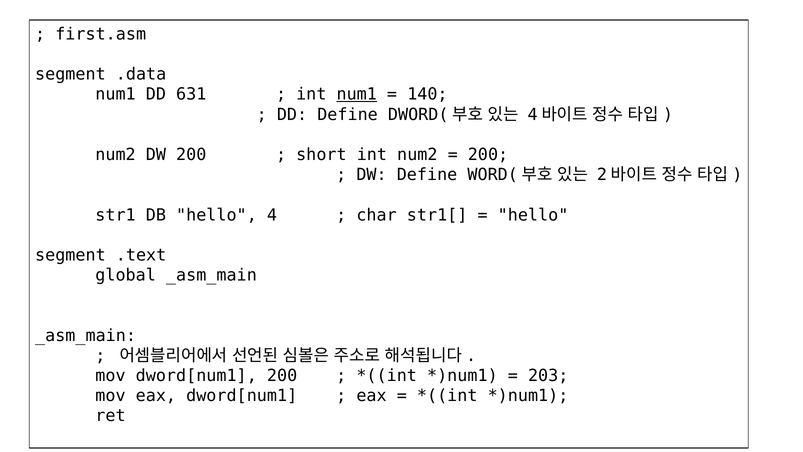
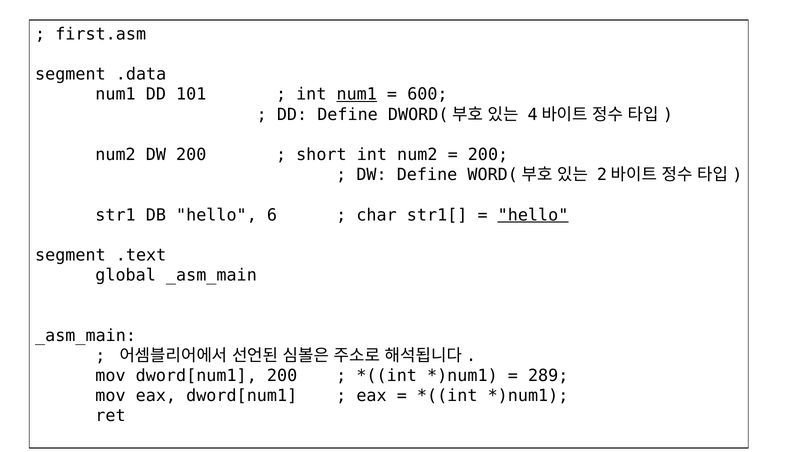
631: 631 -> 101 (191, 94)
140: 140 -> 600 (427, 94)
4: 4 -> 6 (272, 215)
hello underline: none -> present (533, 215)
203: 203 -> 289 (548, 376)
